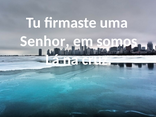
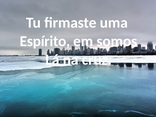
Senhor: Senhor -> Espírito (45, 41)
